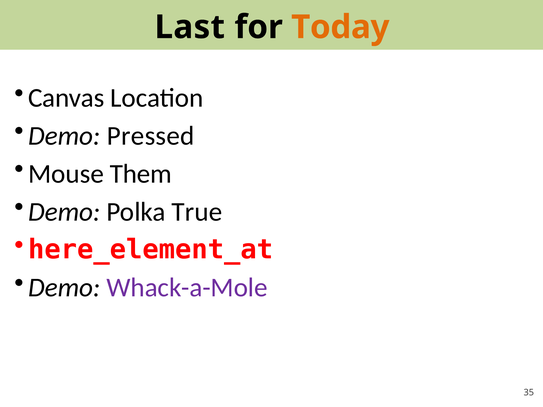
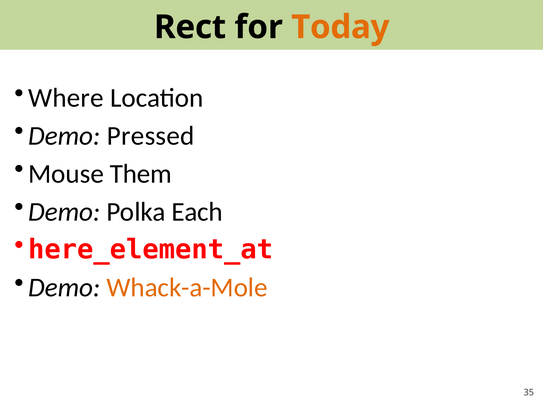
Last: Last -> Rect (190, 27)
Canvas: Canvas -> Where (66, 98)
True: True -> Each (197, 212)
Whack-a-Mole colour: purple -> orange (187, 288)
